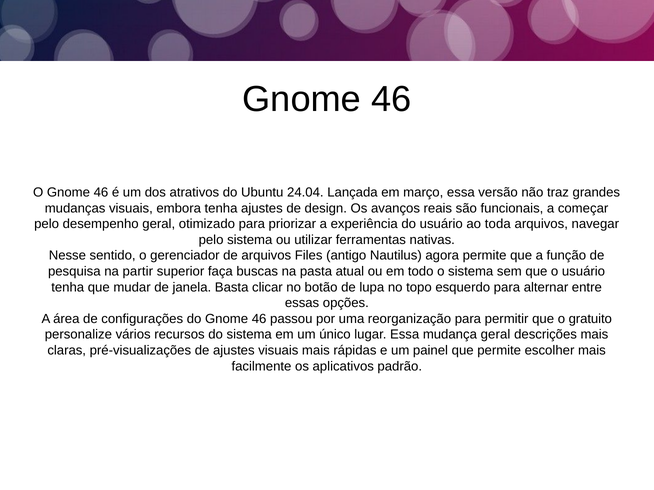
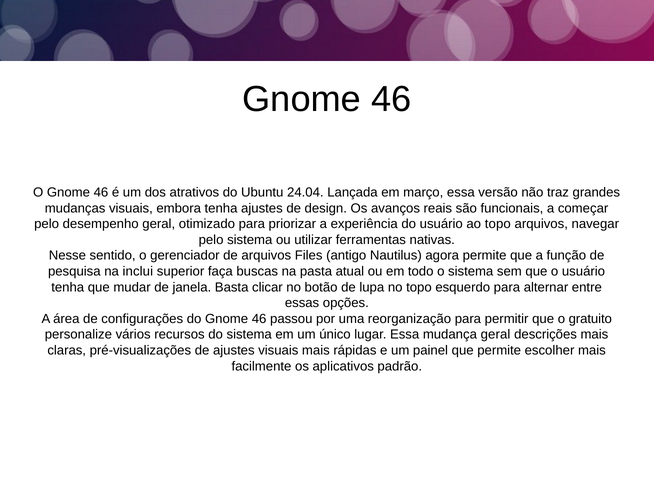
ao toda: toda -> topo (498, 224)
partir: partir -> inclui (138, 272)
